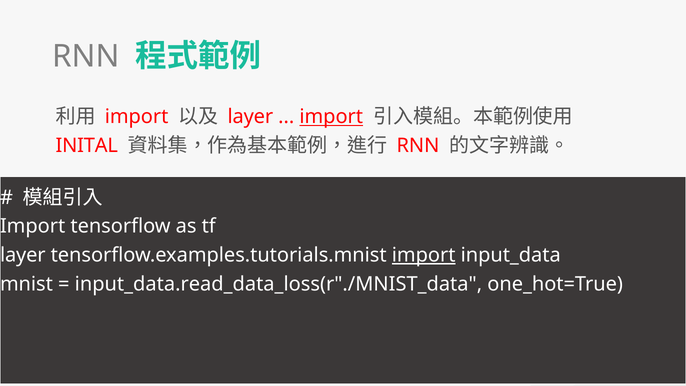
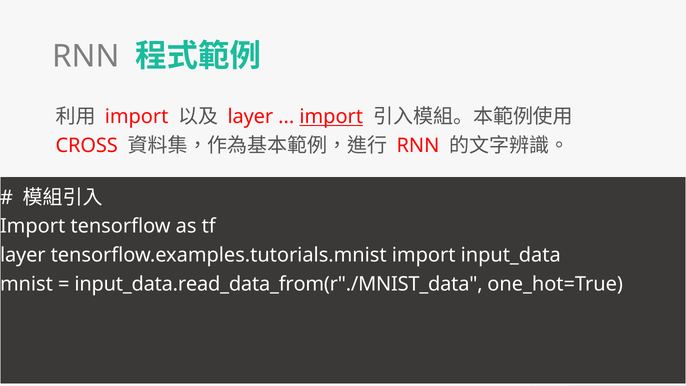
INITAL: INITAL -> CROSS (87, 146)
import underline: present -> none (424, 255)
input_data.read_data_loss(r"./MNIST_data: input_data.read_data_loss(r"./MNIST_data -> input_data.read_data_from(r"./MNIST_data (279, 284)
